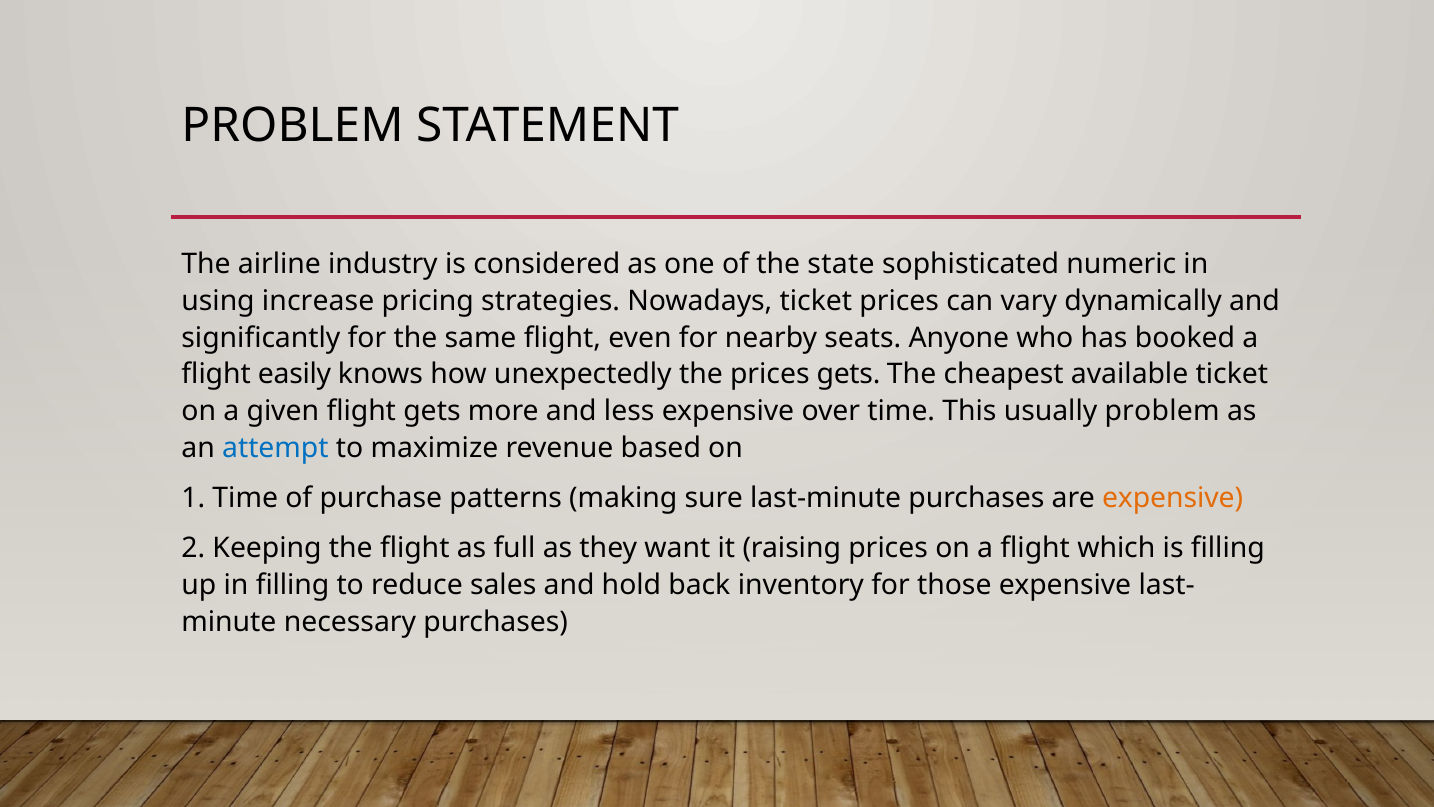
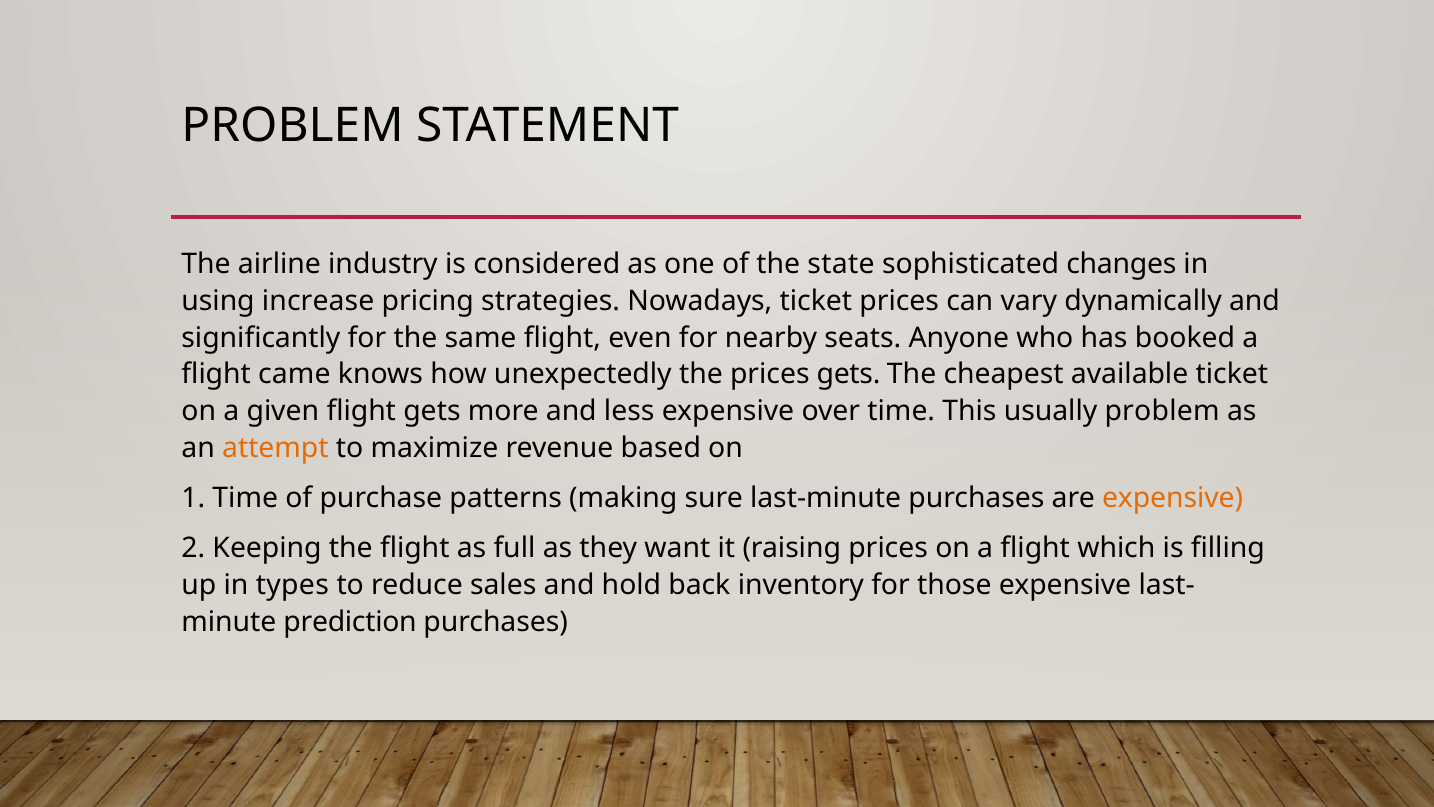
numeric: numeric -> changes (1121, 264)
easily: easily -> came (294, 375)
attempt colour: blue -> orange (275, 448)
in filling: filling -> types (292, 585)
necessary: necessary -> prediction (350, 622)
